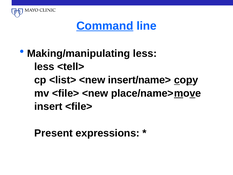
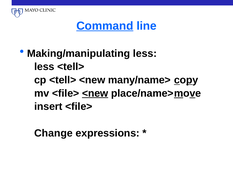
cp <list>: <list> -> <tell> (63, 80)
insert/name>: insert/name> -> many/name> (139, 80)
<new underline: none -> present (95, 93)
Present: Present -> Change (53, 133)
